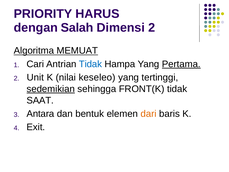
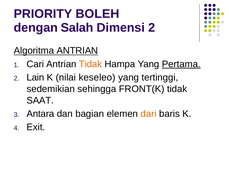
HARUS: HARUS -> BOLEH (97, 14)
Algoritma MEMUAT: MEMUAT -> ANTRIAN (77, 51)
Tidak colour: blue -> orange (90, 64)
Unit: Unit -> Lain (35, 77)
sedemikian underline: present -> none (51, 89)
bentuk: bentuk -> bagian (90, 114)
